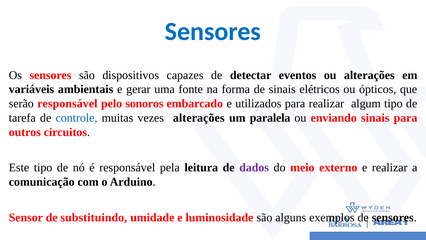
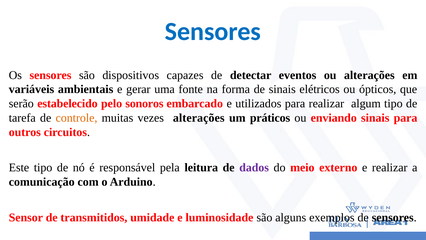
serão responsável: responsável -> estabelecido (67, 103)
controle colour: blue -> orange (76, 118)
paralela: paralela -> práticos (270, 118)
substituindo: substituindo -> transmitidos (94, 217)
